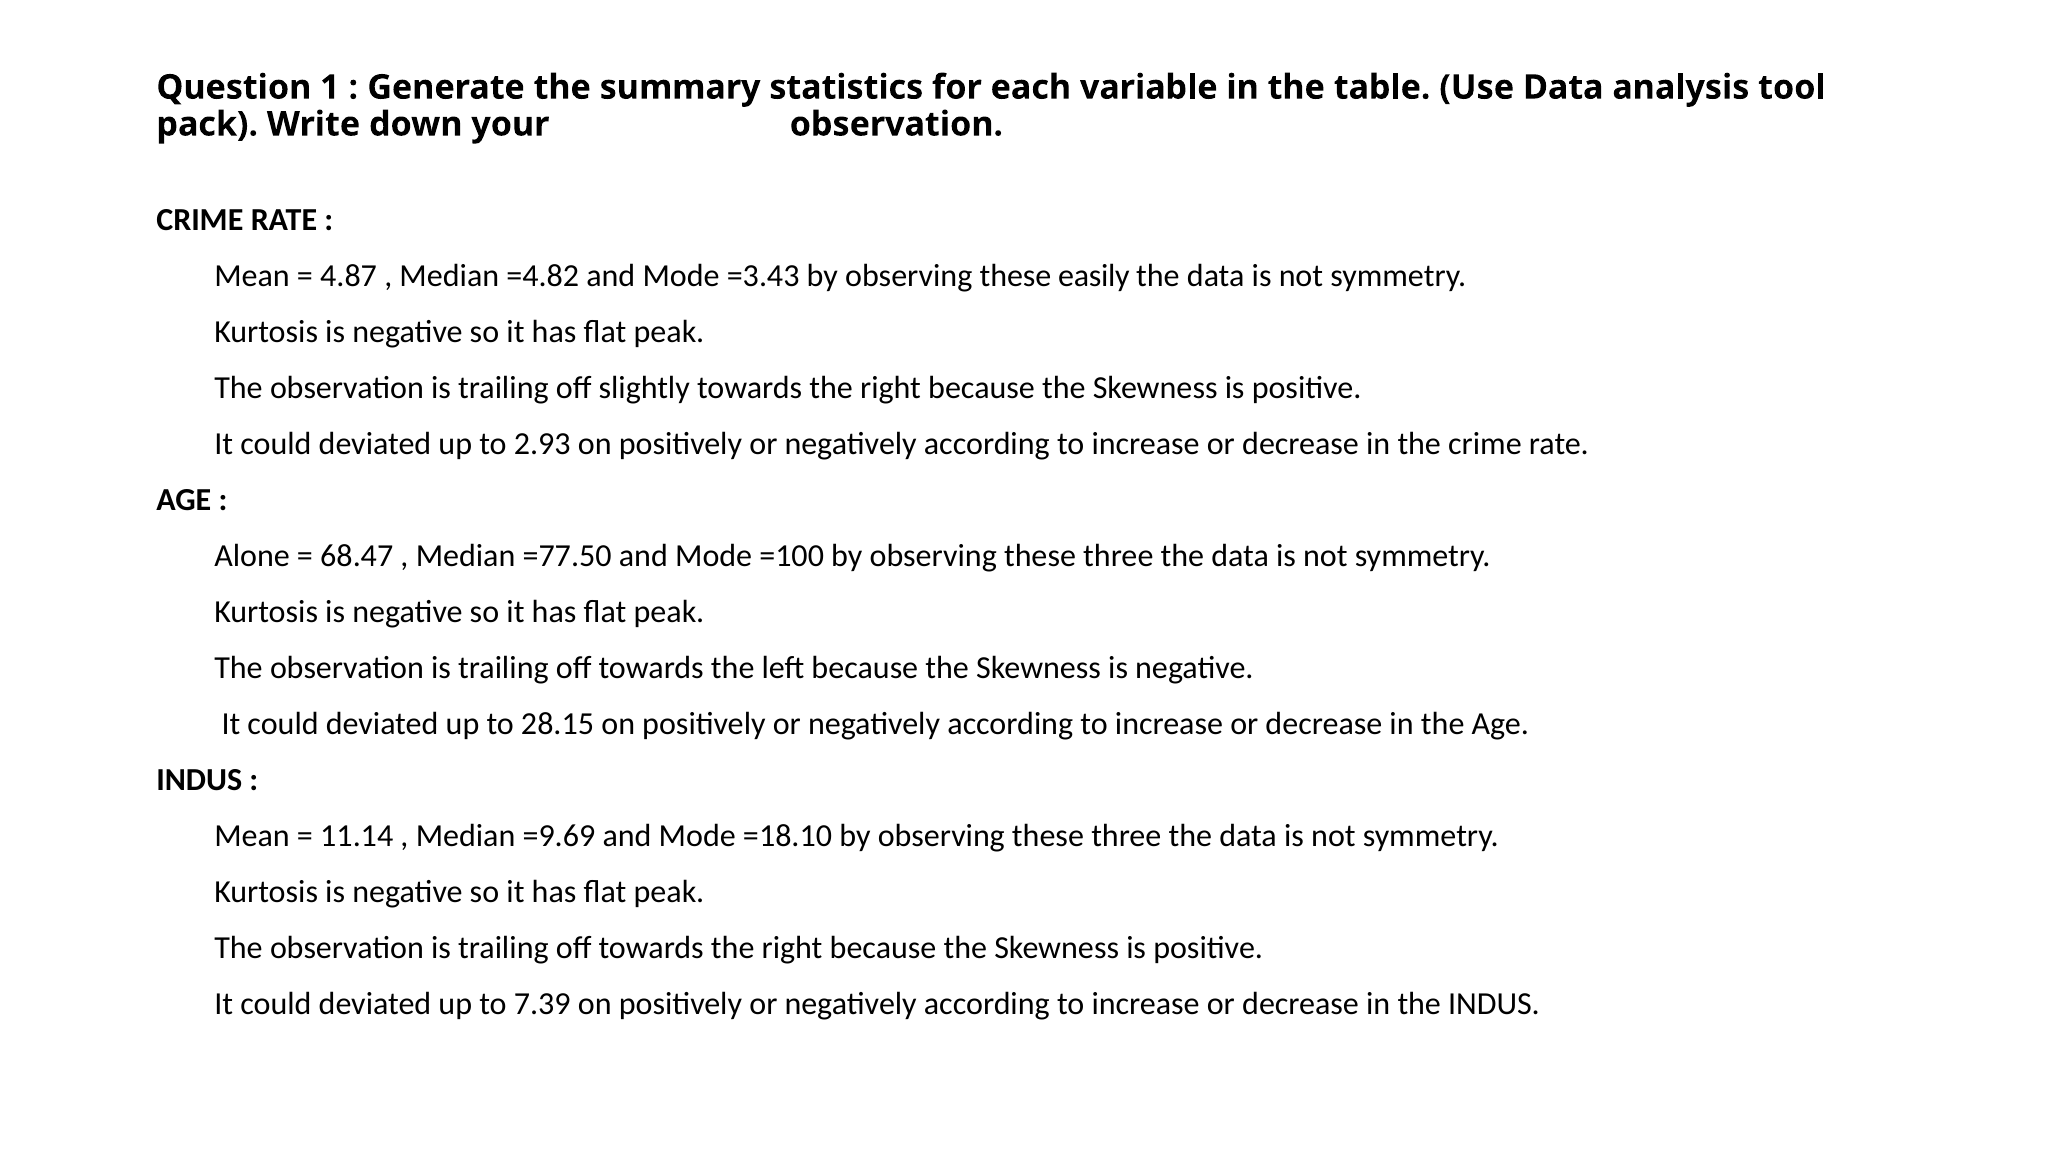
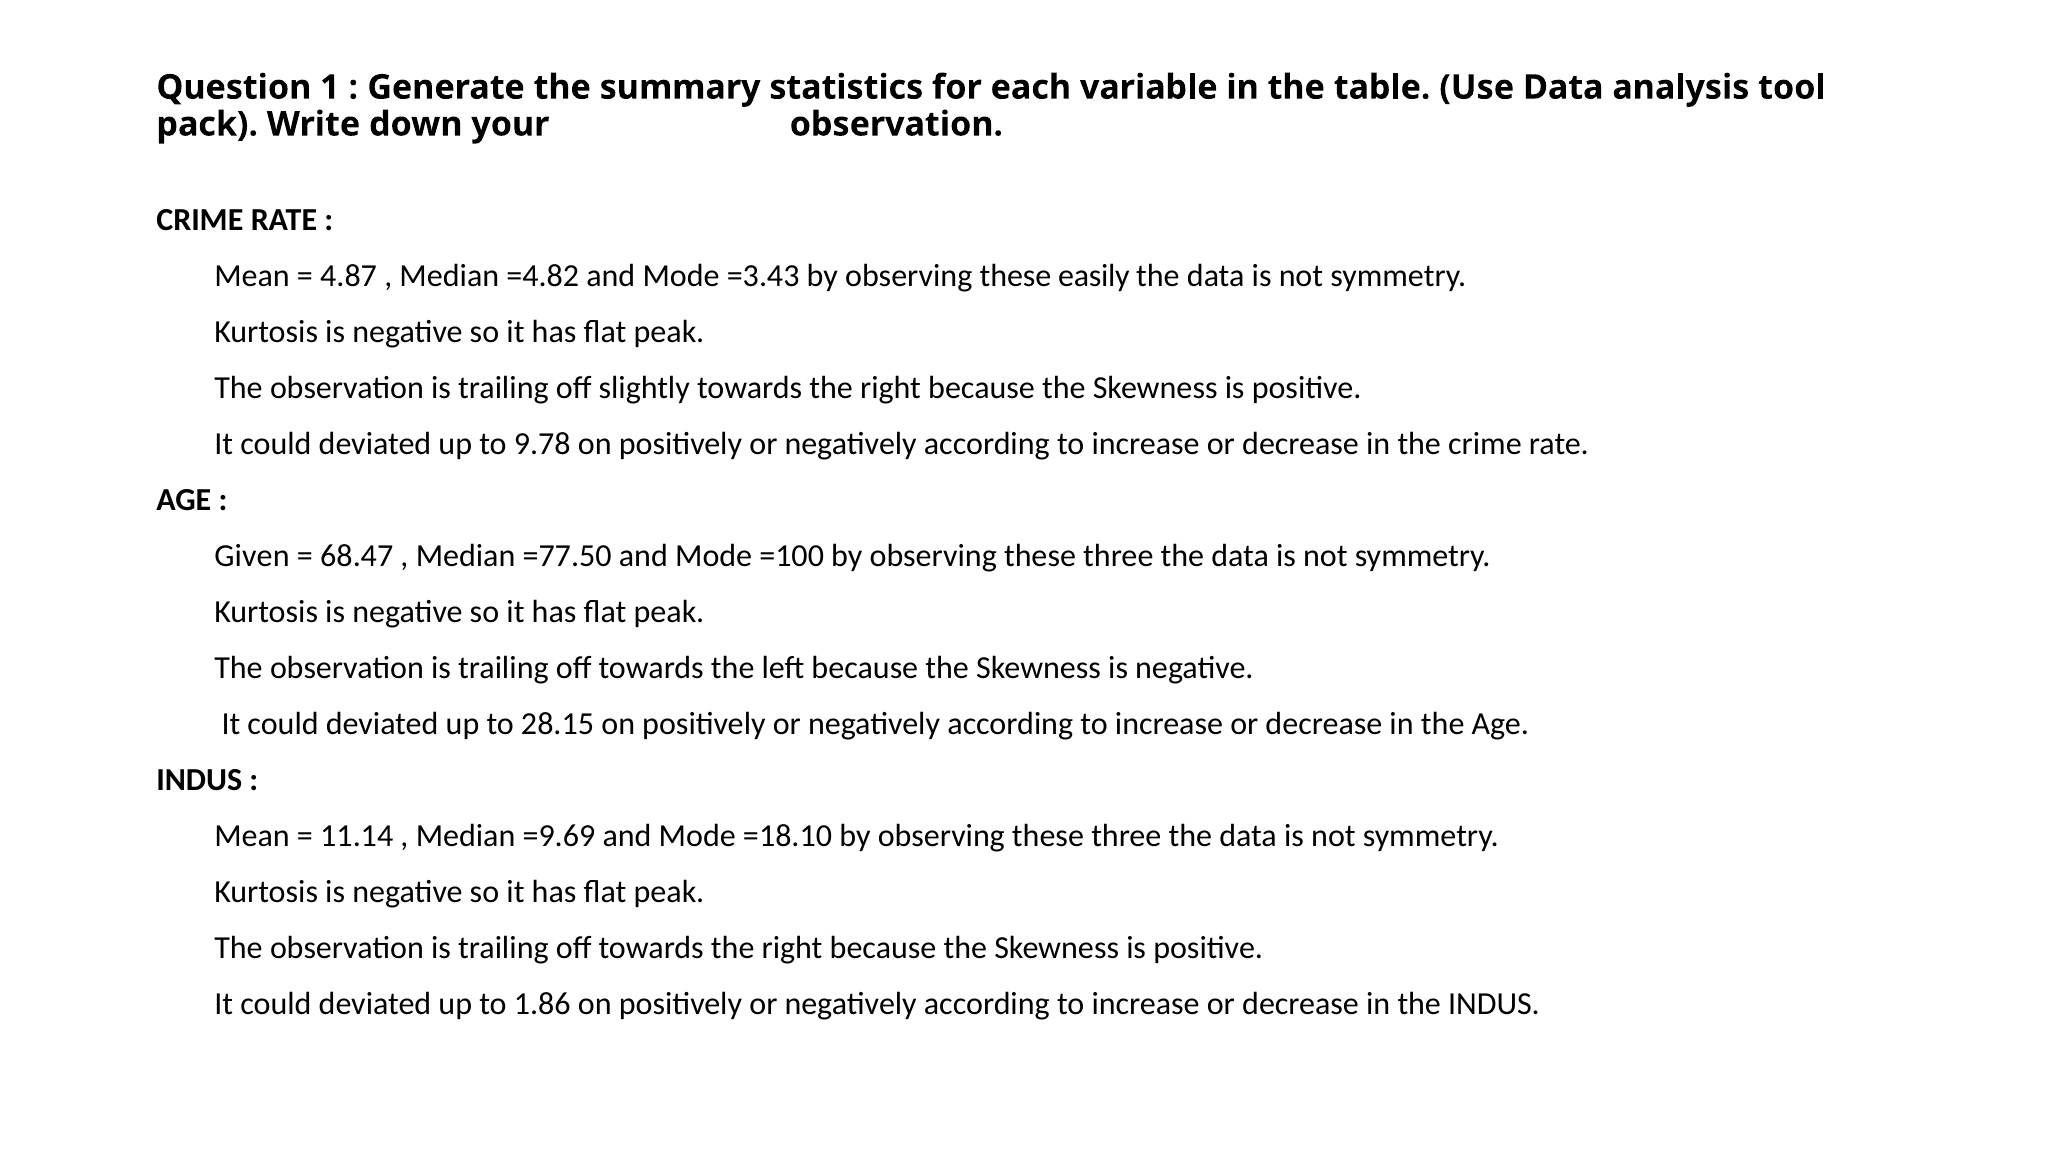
2.93: 2.93 -> 9.78 (542, 444)
Alone: Alone -> Given (252, 556)
7.39: 7.39 -> 1.86 (542, 1005)
